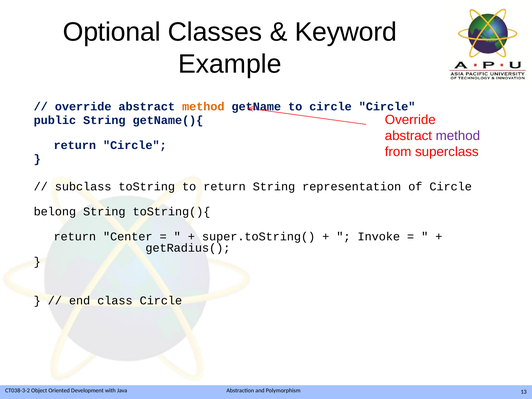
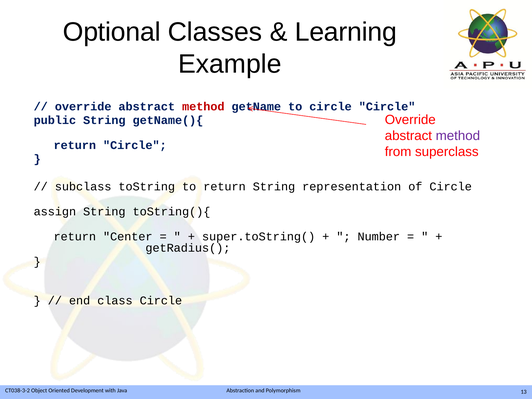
Keyword: Keyword -> Learning (346, 32)
method colour: orange -> red (203, 107)
belong: belong -> assign (55, 212)
Invoke: Invoke -> Number (379, 237)
